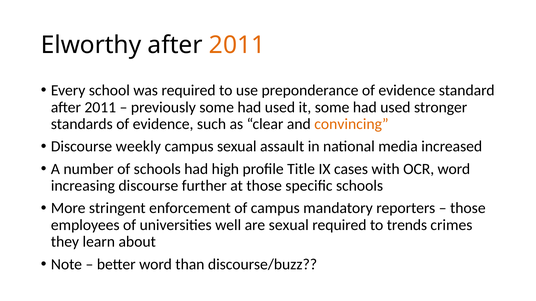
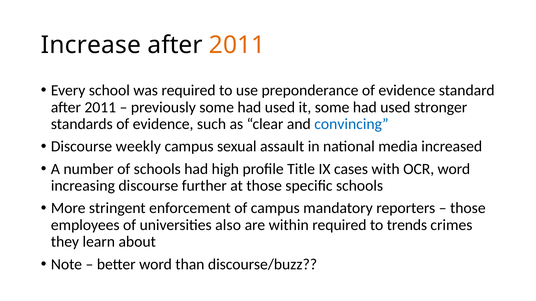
Elworthy: Elworthy -> Increase (91, 45)
convincing colour: orange -> blue (351, 124)
well: well -> also (228, 225)
are sexual: sexual -> within (289, 225)
